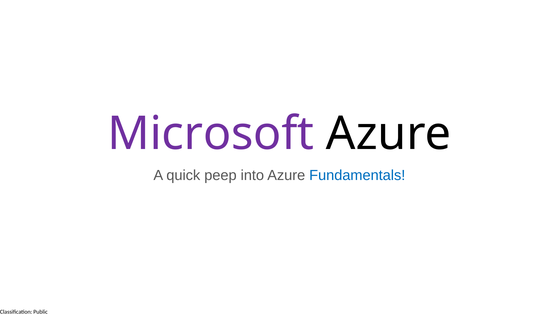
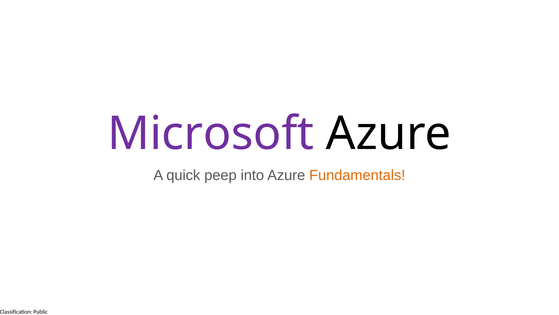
Fundamentals colour: blue -> orange (357, 175)
